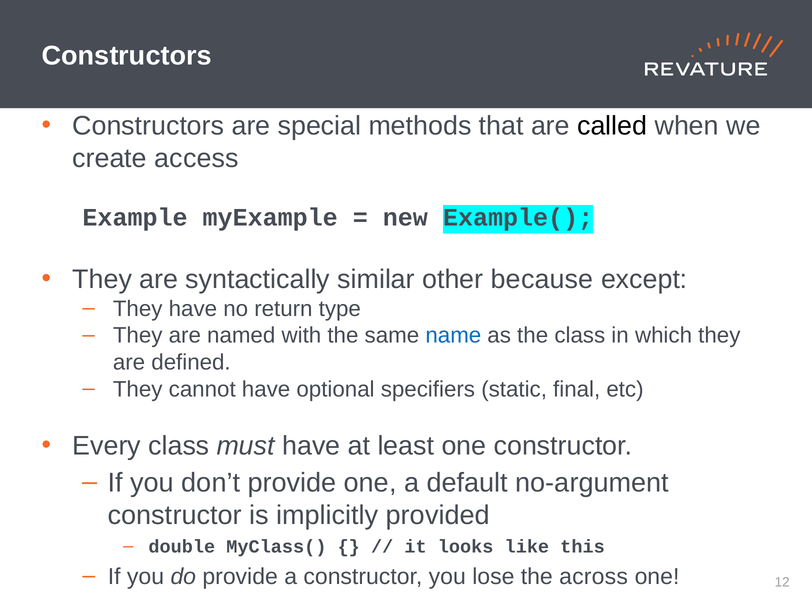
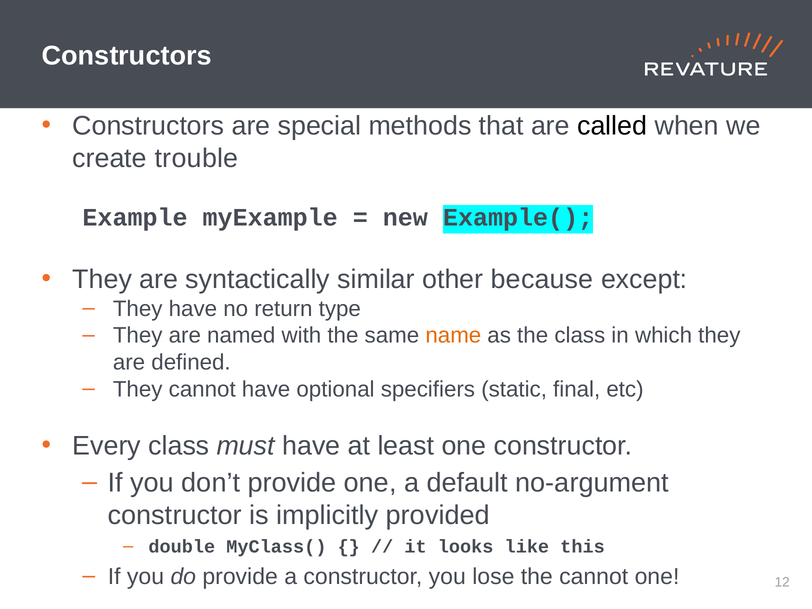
access: access -> trouble (197, 158)
name colour: blue -> orange (453, 336)
the across: across -> cannot (594, 576)
